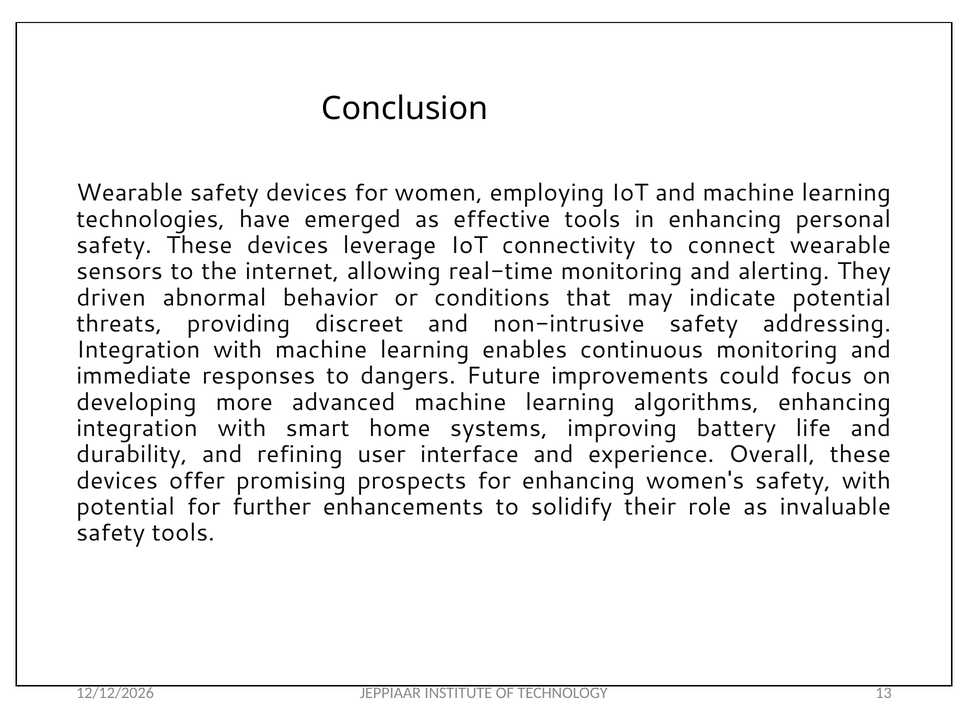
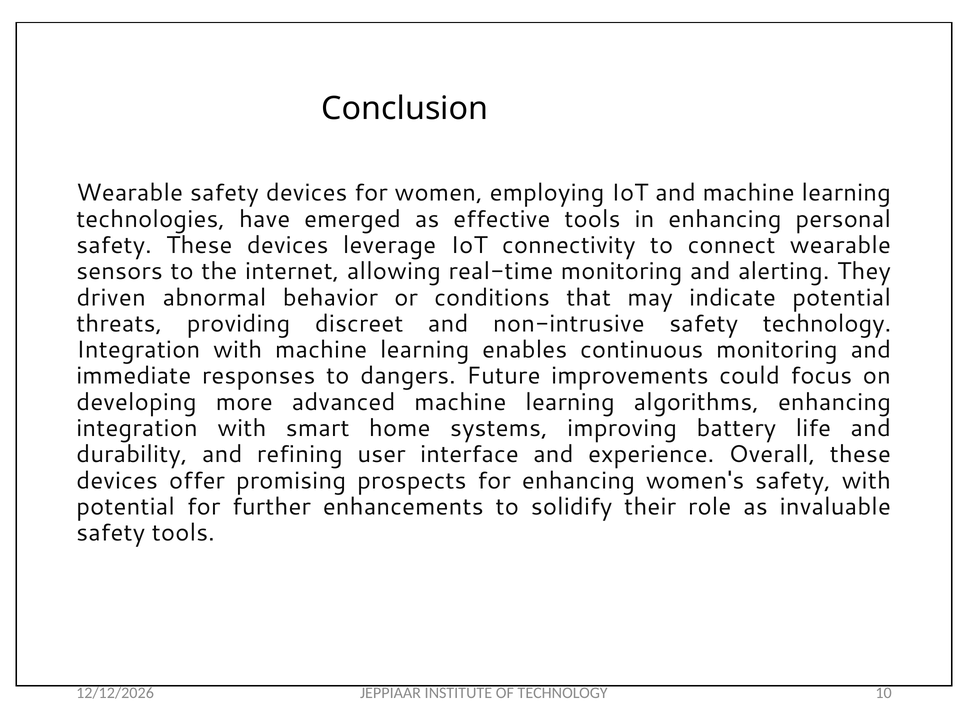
safety addressing: addressing -> technology (827, 324)
13: 13 -> 10 (884, 693)
